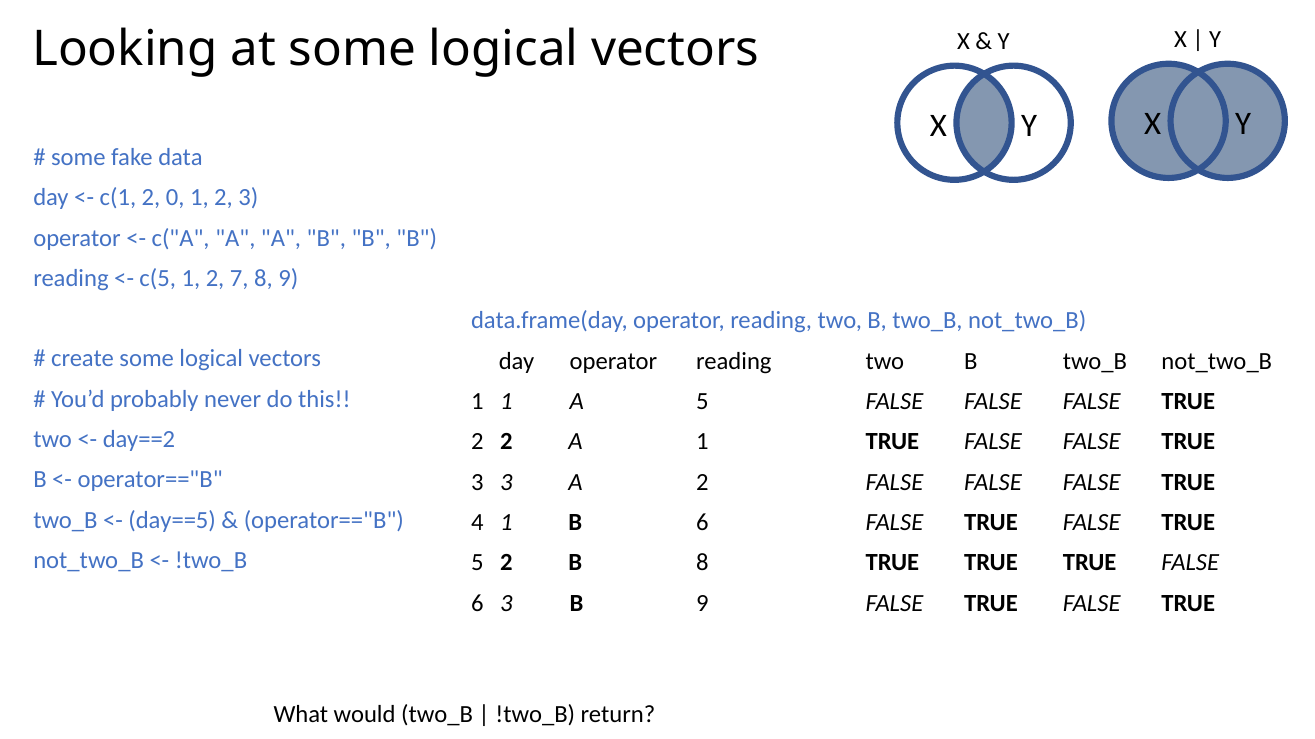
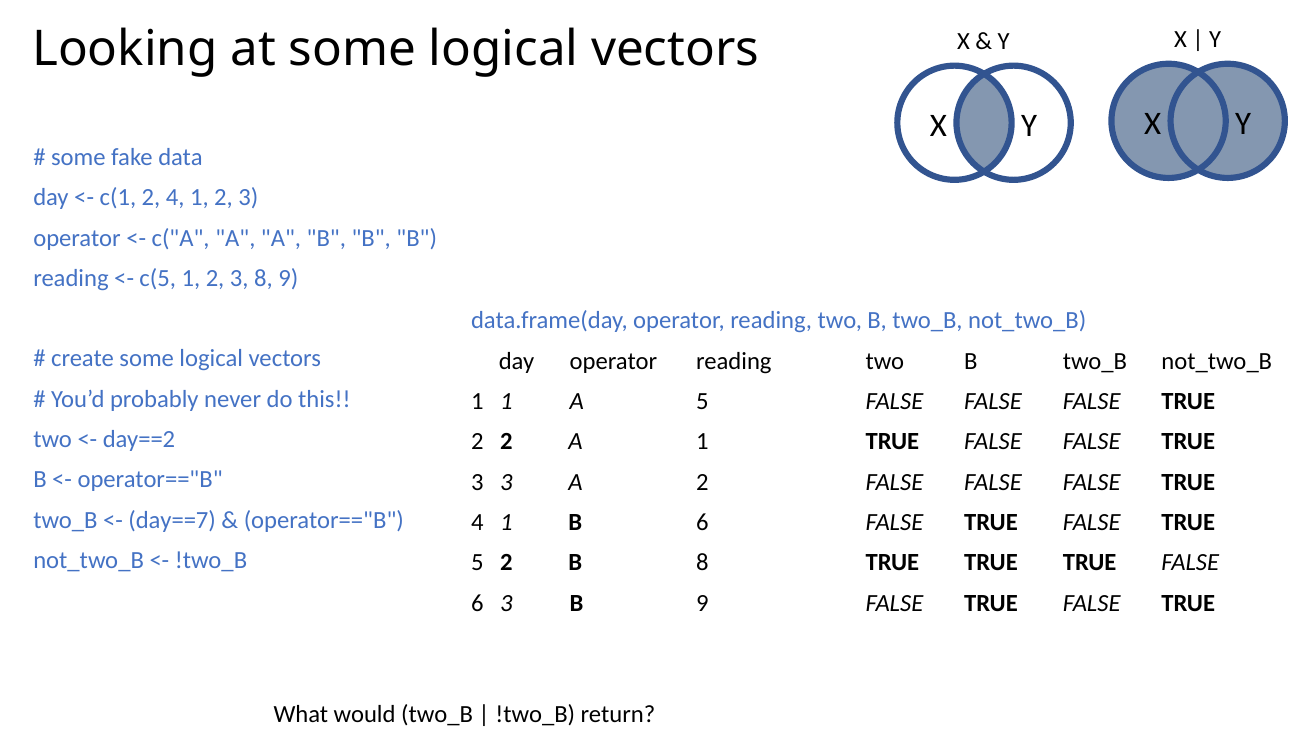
2 0: 0 -> 4 (175, 198)
c(5 1 2 7: 7 -> 3 (239, 278)
day==5: day==5 -> day==7 (172, 521)
